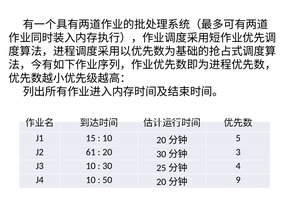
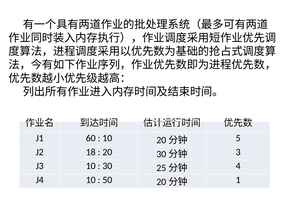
15: 15 -> 60 (91, 138)
61: 61 -> 18 (91, 152)
9: 9 -> 1 (238, 179)
